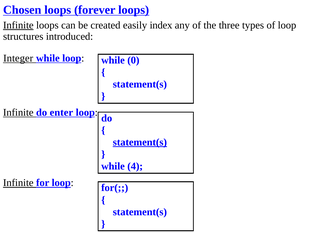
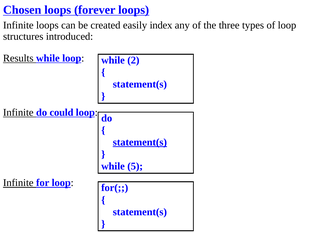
Infinite underline: present -> none (18, 25)
Integer: Integer -> Results (18, 58)
0: 0 -> 2 (133, 60)
enter: enter -> could (62, 113)
4: 4 -> 5 (135, 166)
